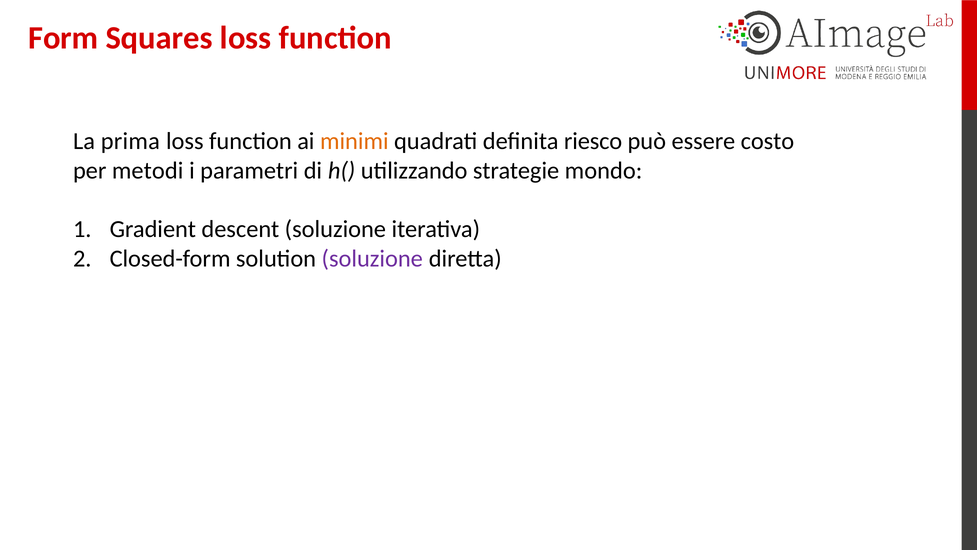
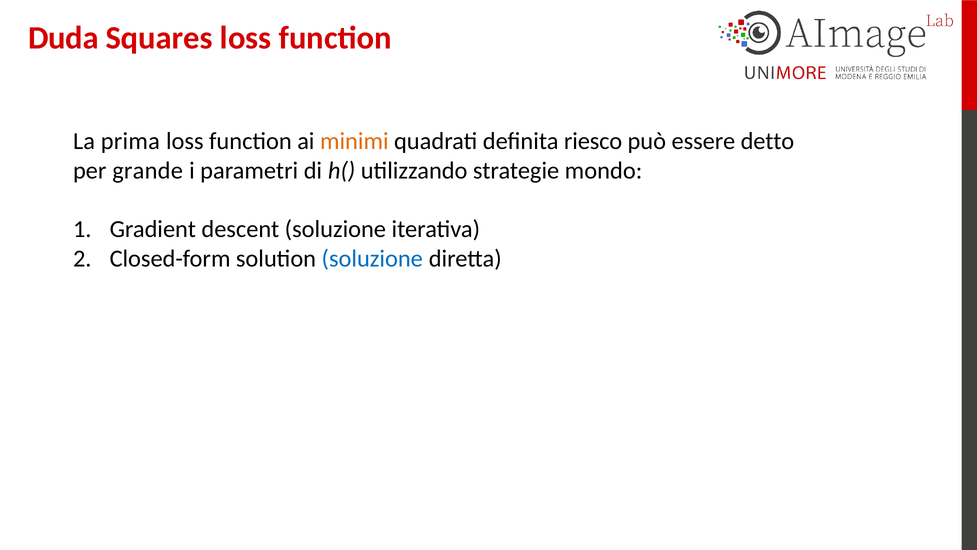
Form: Form -> Duda (63, 38)
costo: costo -> detto (767, 141)
metodi: metodi -> grande (148, 170)
soluzione colour: purple -> blue (372, 258)
